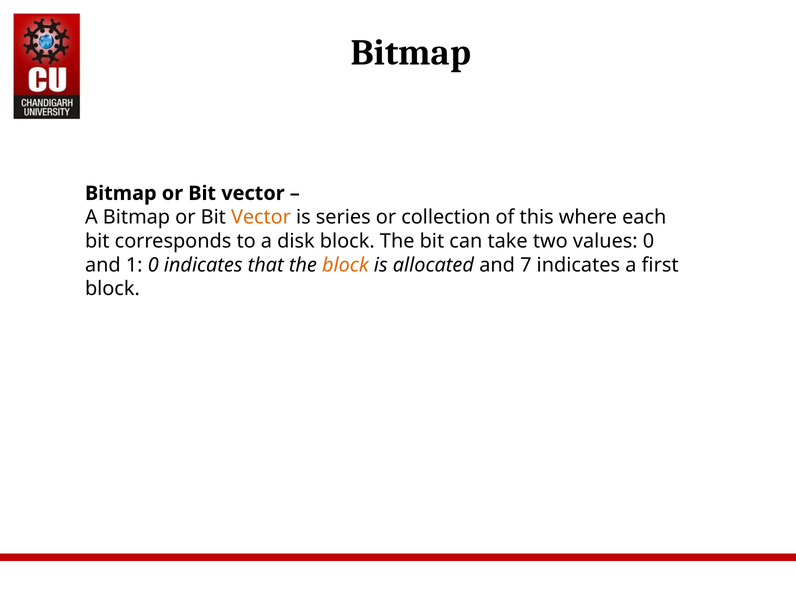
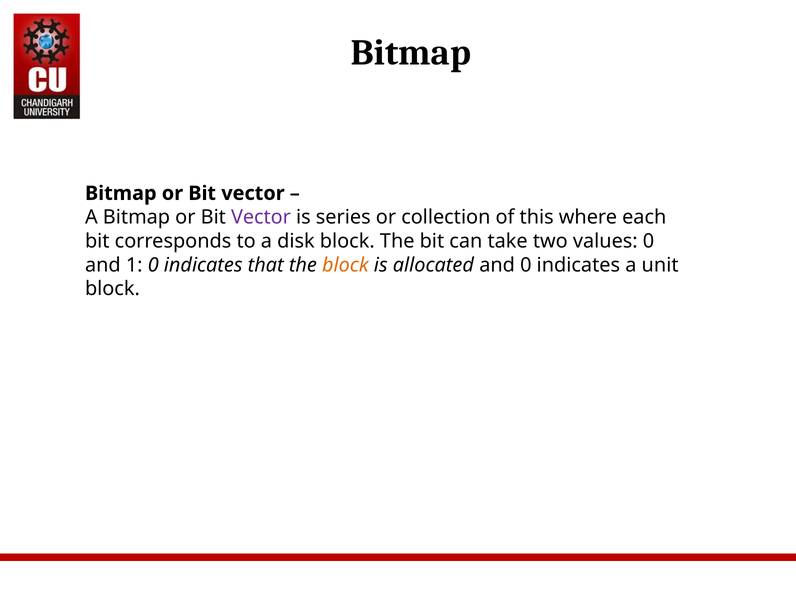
Vector colour: orange -> purple (261, 217)
and 7: 7 -> 0 (526, 265)
first: first -> unit (660, 265)
